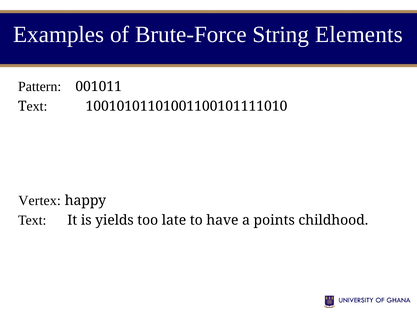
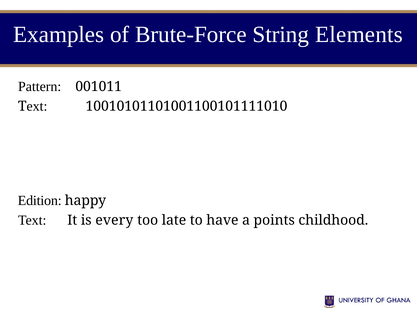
Vertex: Vertex -> Edition (40, 200)
yields: yields -> every (114, 220)
